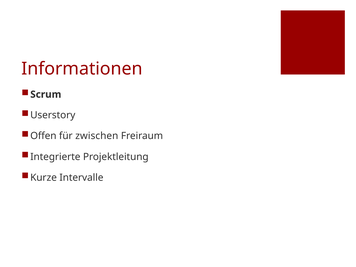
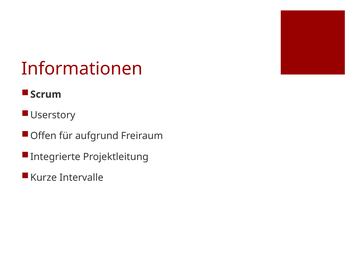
zwischen: zwischen -> aufgrund (97, 136)
